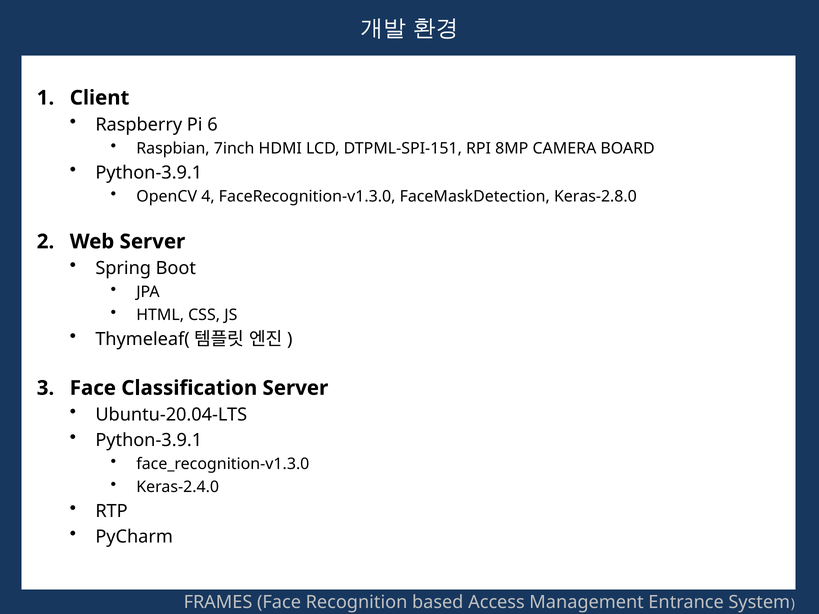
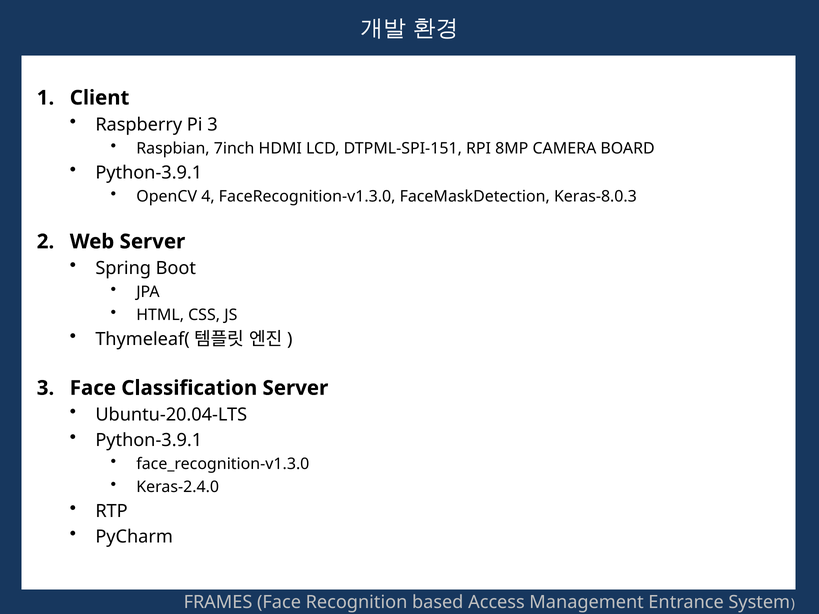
Pi 6: 6 -> 3 (212, 125)
Keras-2.8.0: Keras-2.8.0 -> Keras-8.0.3 (595, 197)
